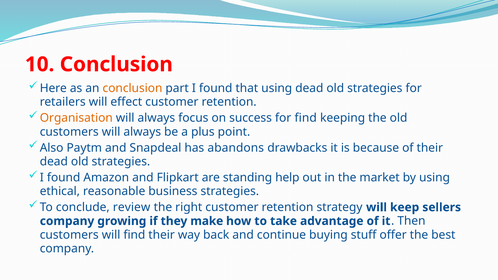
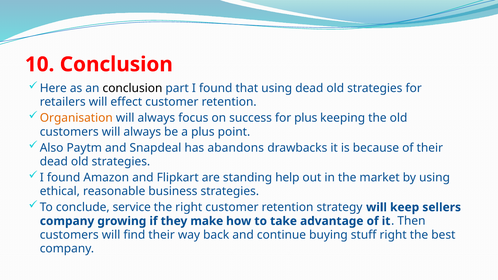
conclusion colour: orange -> black (132, 88)
for find: find -> plus (306, 118)
review: review -> service (132, 207)
stuff offer: offer -> right (393, 235)
